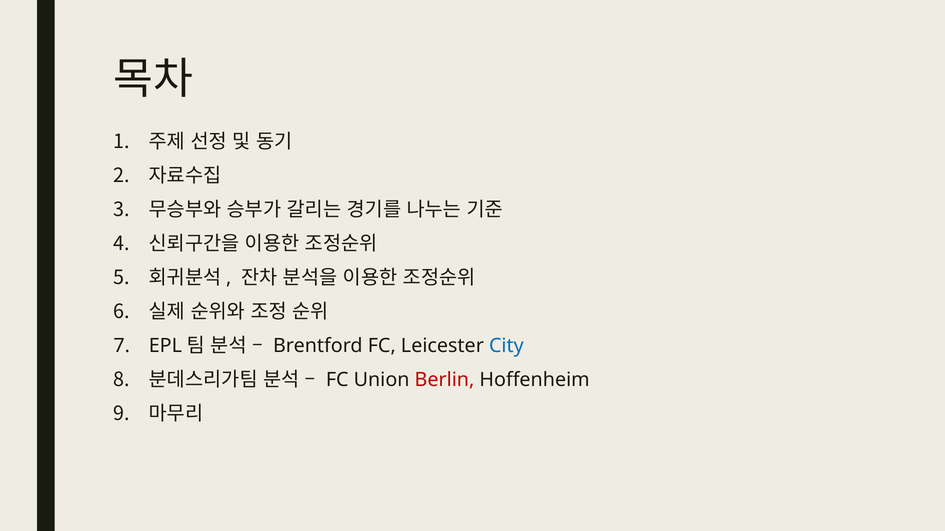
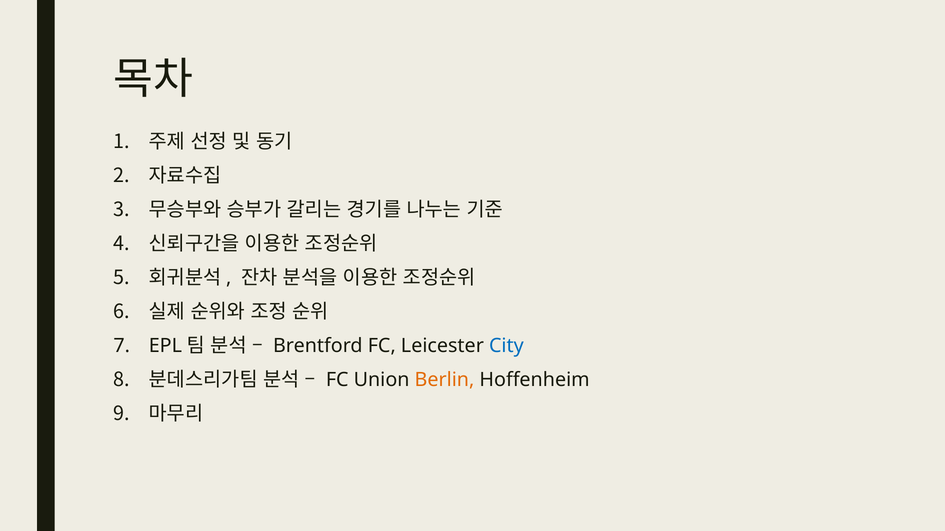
Berlin colour: red -> orange (444, 380)
